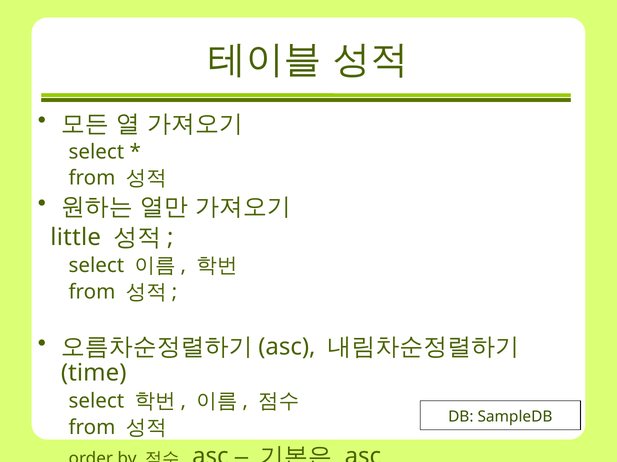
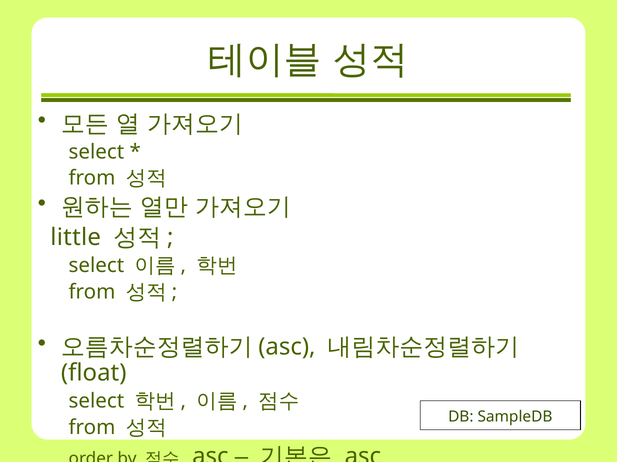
time: time -> float (94, 374)
